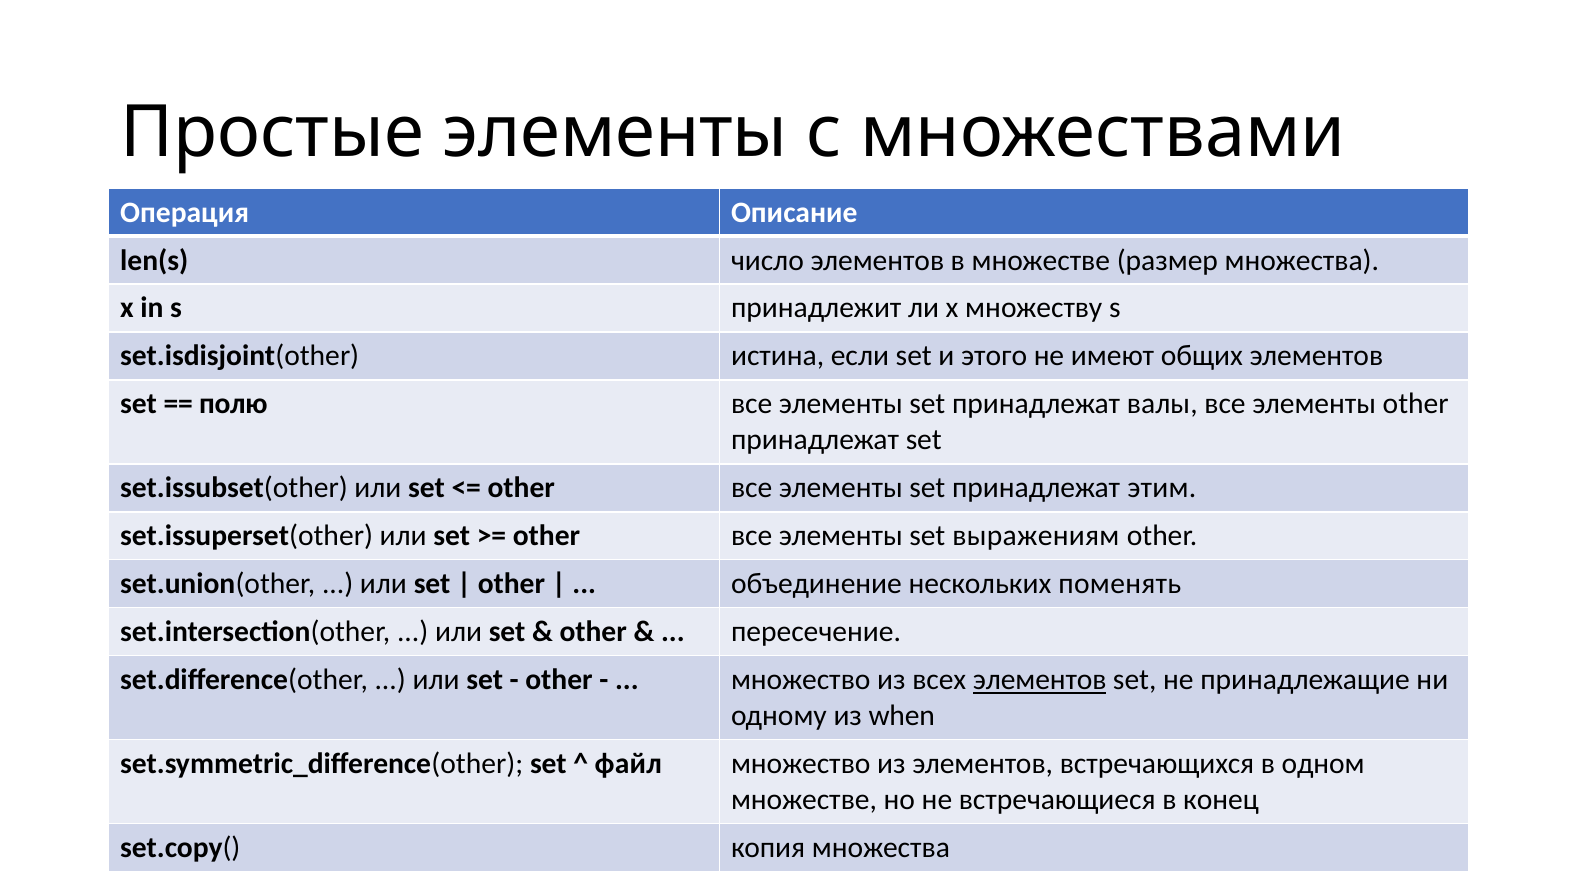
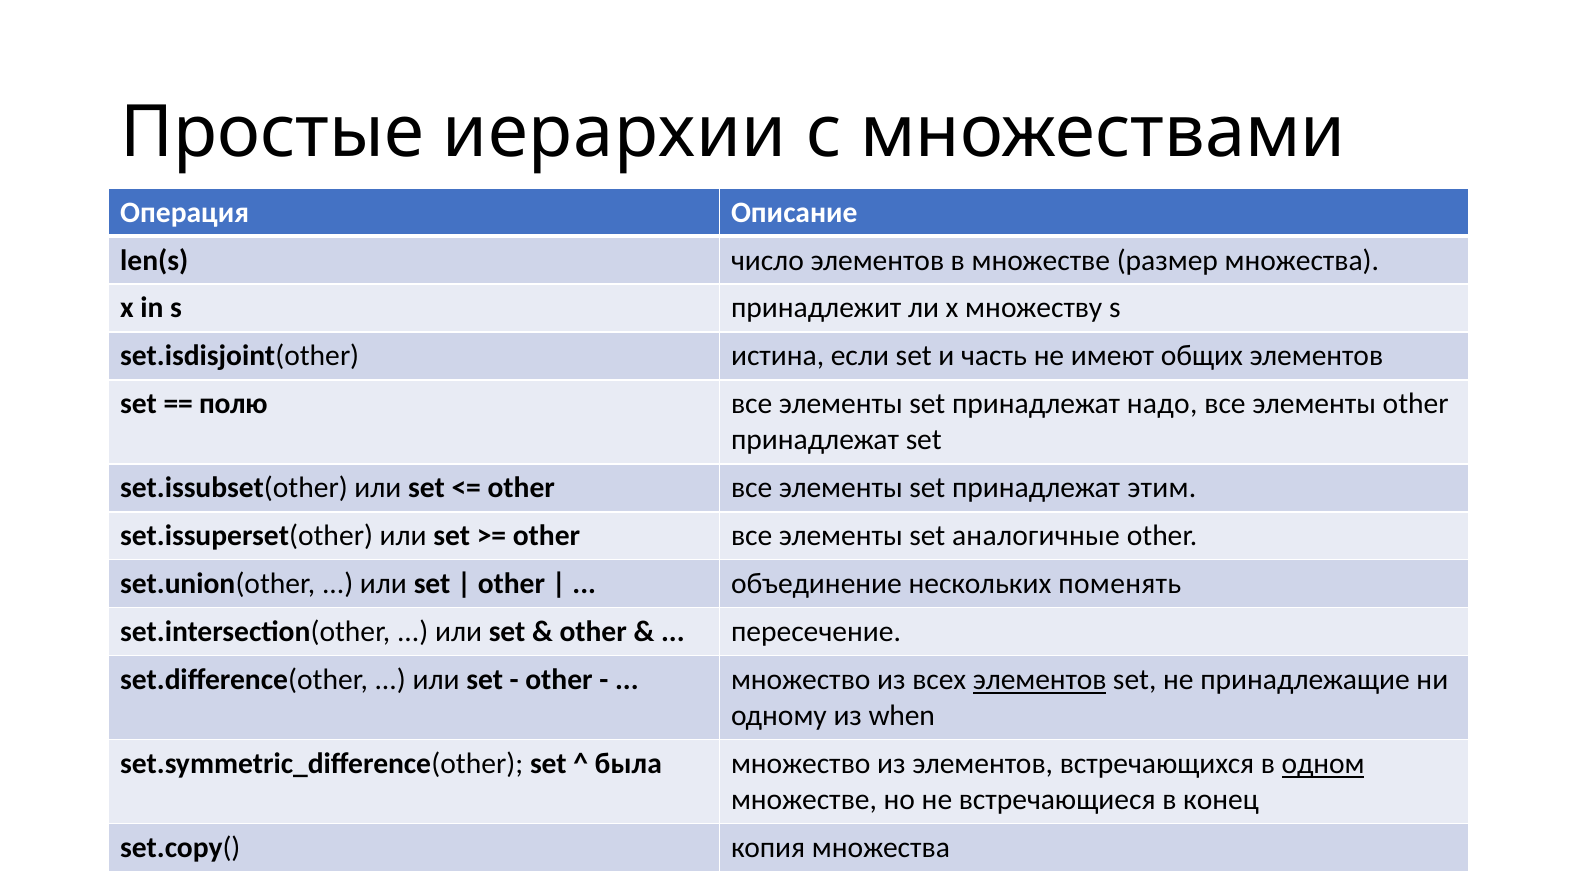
Простые элементы: элементы -> иерархии (615, 132)
этого: этого -> часть (994, 356)
валы: валы -> надо (1162, 404)
выражениям: выражениям -> аналогичные (1036, 536)
файл: файл -> была (628, 764)
одном underline: none -> present (1323, 764)
